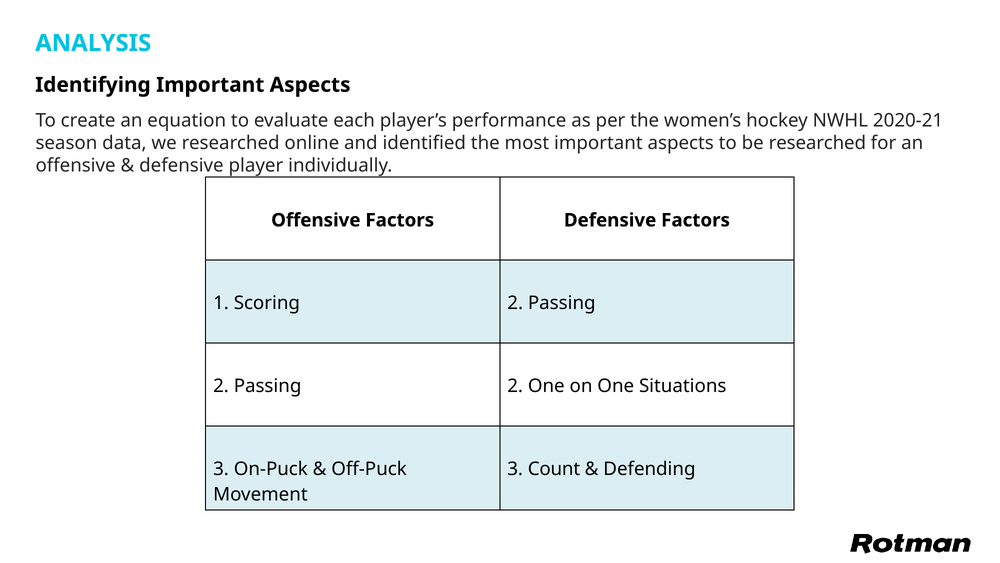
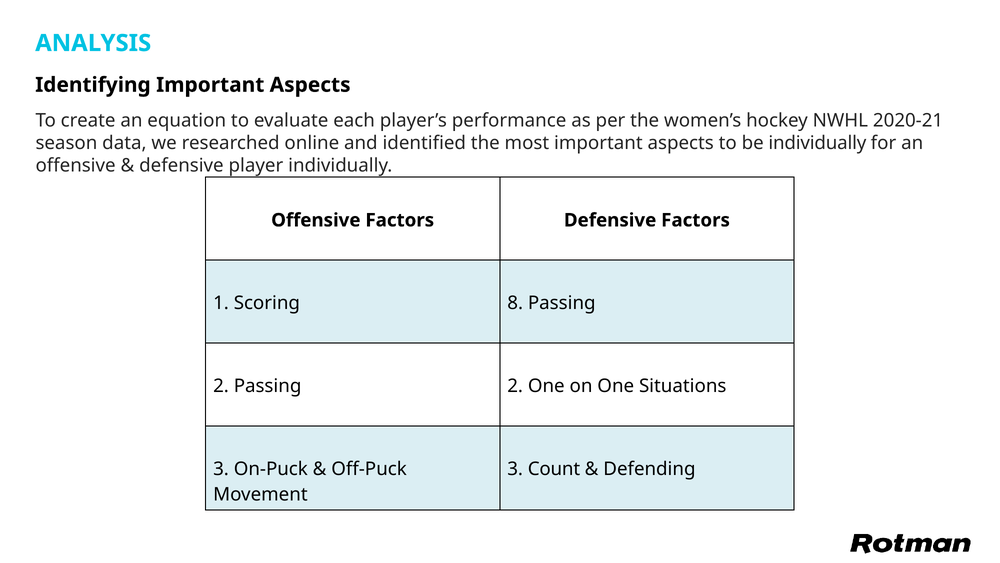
be researched: researched -> individually (817, 143)
Scoring 2: 2 -> 8 (515, 303)
